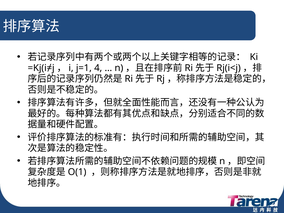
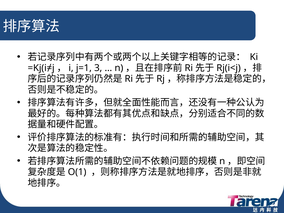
4: 4 -> 3 (98, 68)
